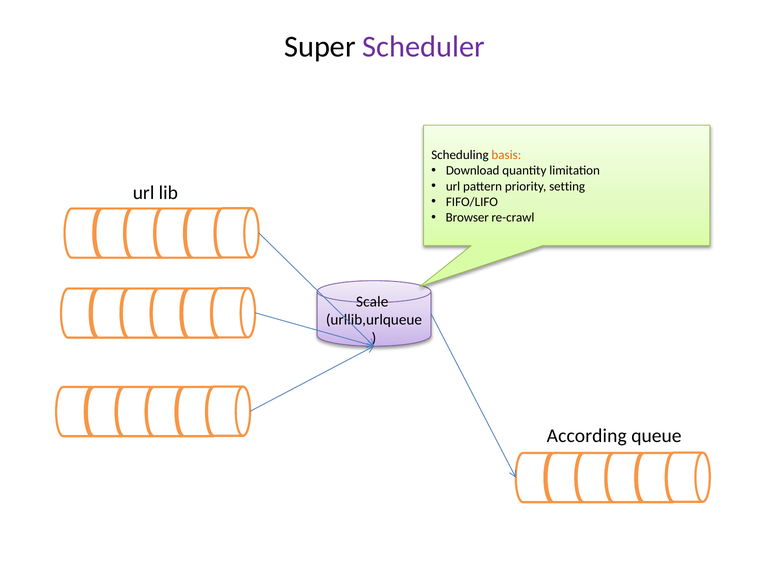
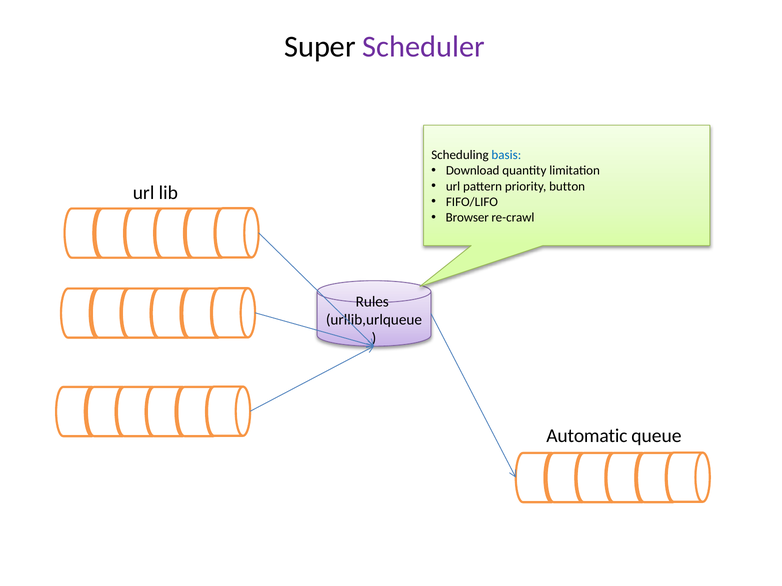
basis colour: orange -> blue (506, 155)
setting: setting -> button (567, 186)
Scale: Scale -> Rules (372, 302)
According: According -> Automatic (587, 436)
